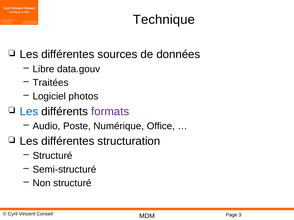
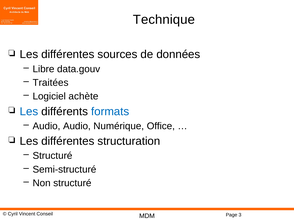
photos: photos -> achète (83, 97)
formats colour: purple -> blue (110, 112)
Audio Poste: Poste -> Audio (77, 126)
